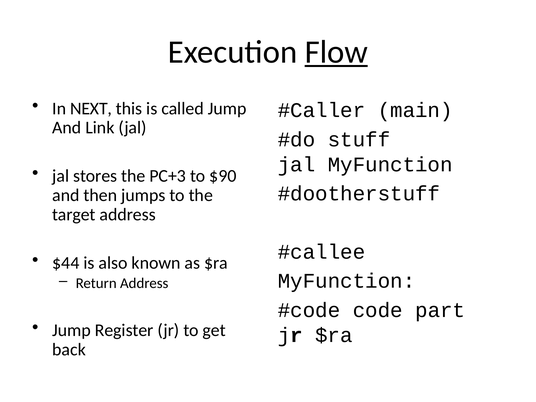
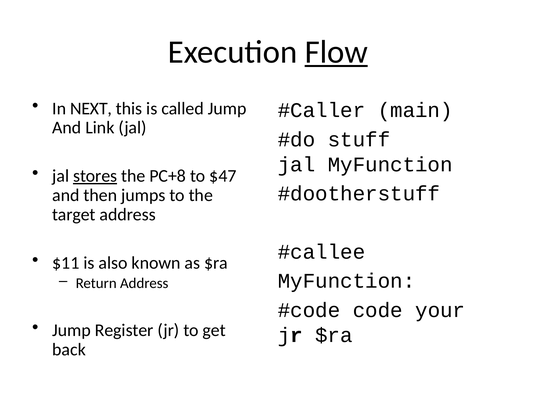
stores underline: none -> present (95, 176)
PC+3: PC+3 -> PC+8 (168, 176)
$90: $90 -> $47 (223, 176)
$44: $44 -> $11 (66, 263)
part: part -> your (440, 310)
